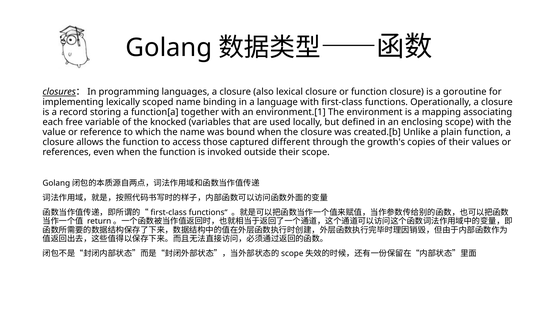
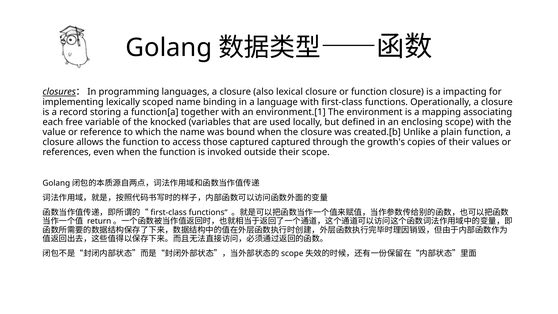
goroutine: goroutine -> impacting (465, 92)
captured different: different -> captured (291, 142)
